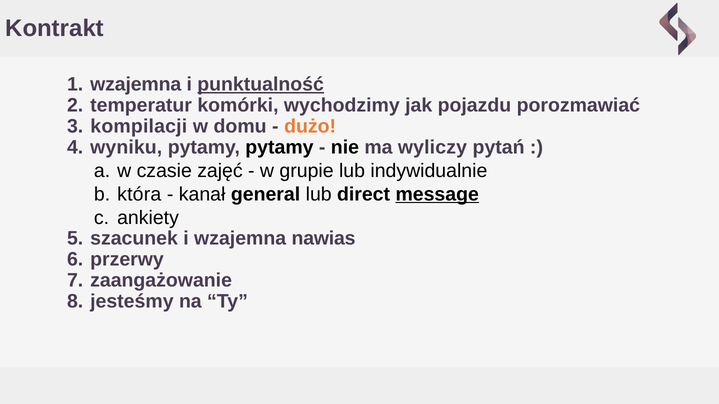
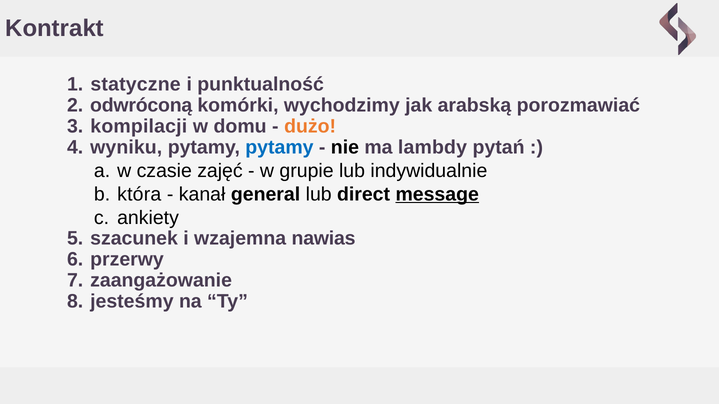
wzajemna: wzajemna -> statyczne (136, 84)
punktualność underline: present -> none (261, 84)
temperatur: temperatur -> odwróconą (141, 105)
pojazdu: pojazdu -> arabską (474, 105)
pytamy colour: black -> blue (279, 147)
wyliczy: wyliczy -> lambdy (432, 147)
